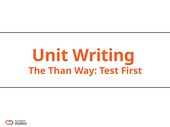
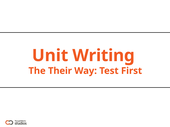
Than: Than -> Their (60, 71)
